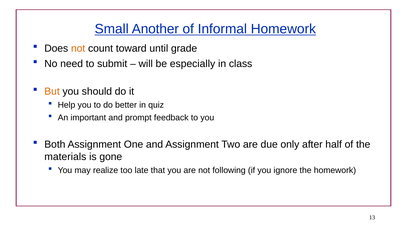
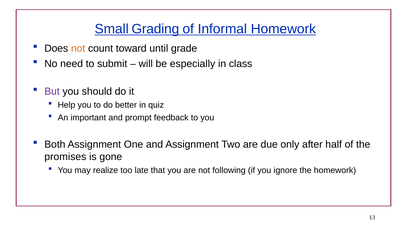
Another: Another -> Grading (155, 29)
But colour: orange -> purple (52, 91)
materials: materials -> promises (65, 157)
